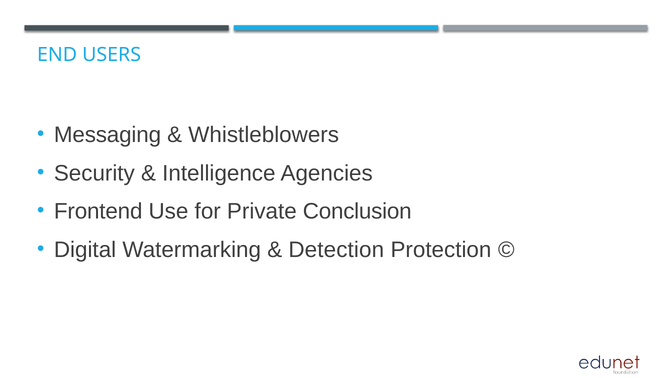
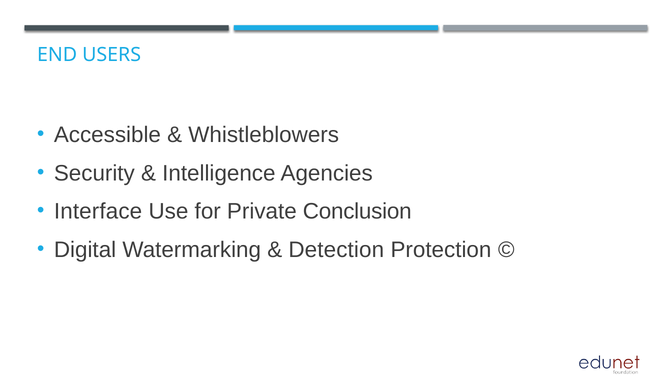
Messaging: Messaging -> Accessible (107, 135)
Frontend: Frontend -> Interface (98, 211)
